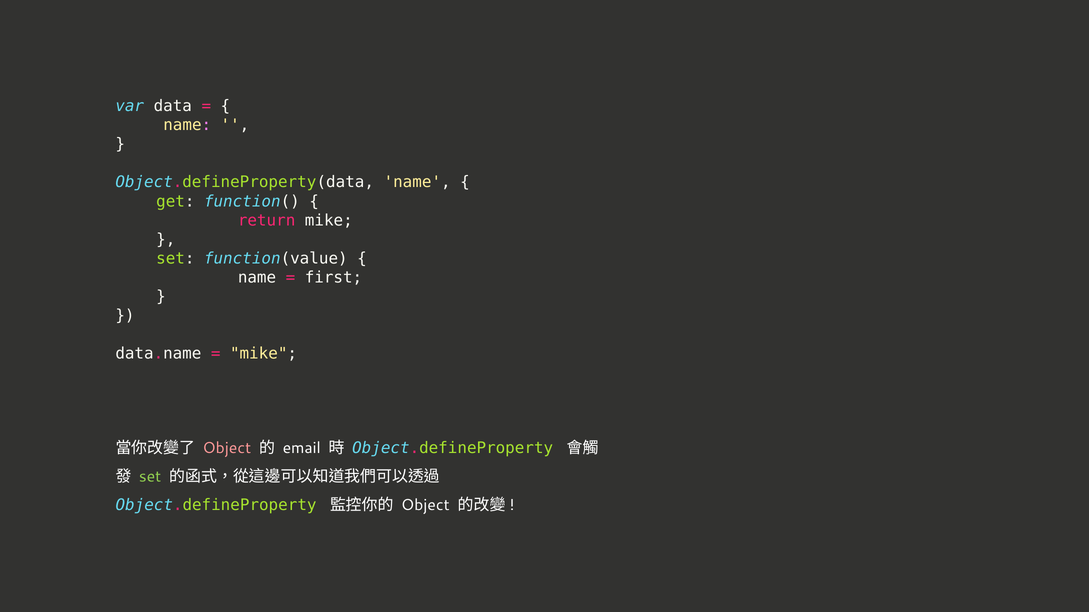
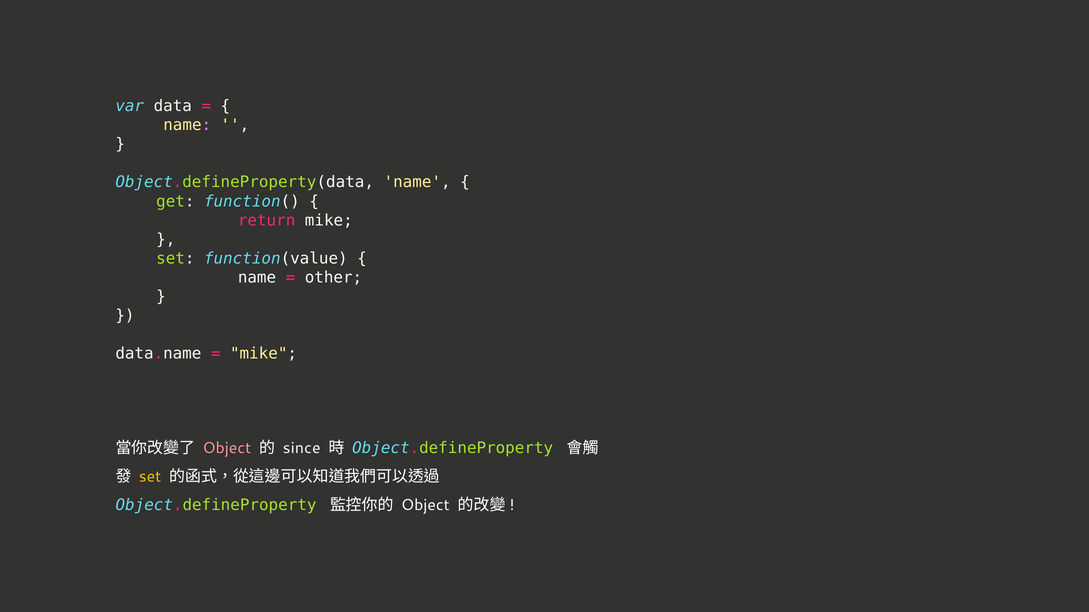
first: first -> other (333, 278)
email: email -> since (302, 448)
set colour: light green -> yellow (150, 477)
